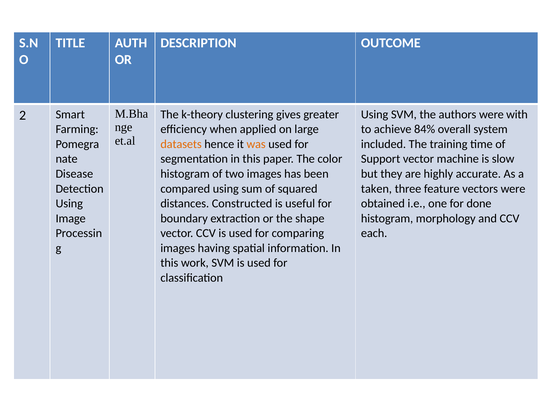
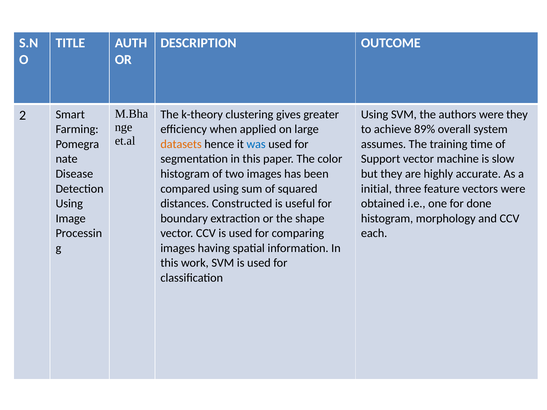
were with: with -> they (517, 114)
84%: 84% -> 89% (425, 129)
was colour: orange -> blue (256, 144)
included: included -> assumes (384, 144)
taken: taken -> initial (376, 189)
